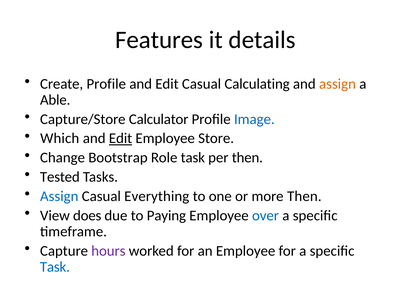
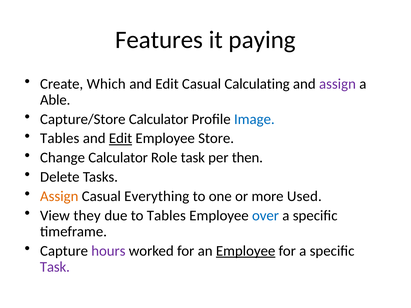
details: details -> paying (262, 40)
Create Profile: Profile -> Which (106, 84)
assign colour: orange -> purple (337, 84)
Which: Which -> Tables (60, 139)
Change Bootstrap: Bootstrap -> Calculator (118, 158)
Tested: Tested -> Delete (60, 177)
Assign colour: blue -> orange (59, 196)
more Then: Then -> Used (304, 196)
does: does -> they (87, 216)
to Paying: Paying -> Tables (166, 216)
Employee underline: none -> present (246, 251)
Task colour: blue -> purple (55, 267)
